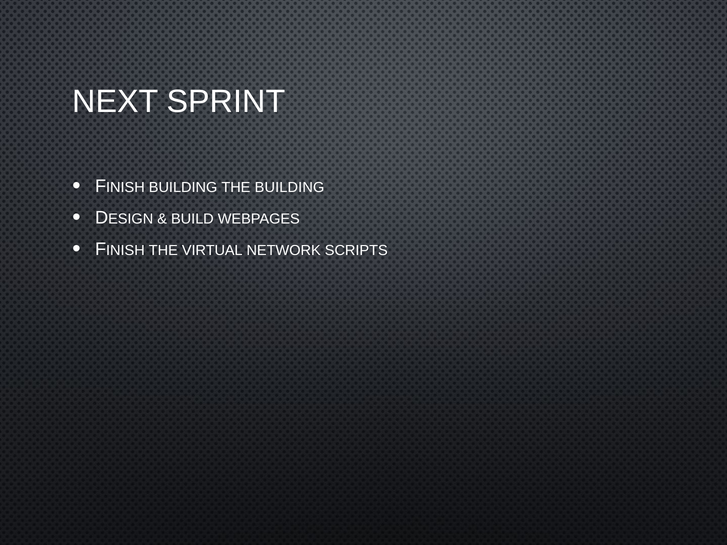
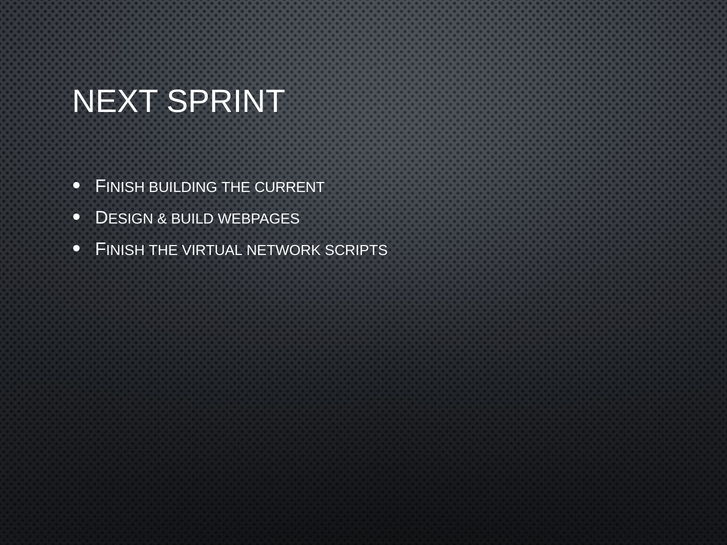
THE BUILDING: BUILDING -> CURRENT (290, 187)
